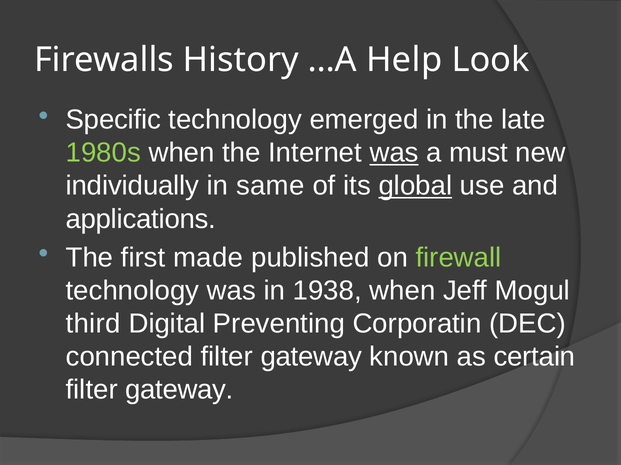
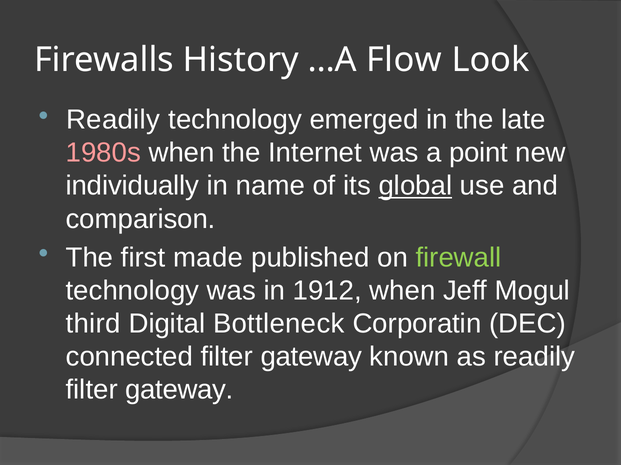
Help: Help -> Flow (404, 60)
Specific: Specific -> Readily (113, 120)
1980s colour: light green -> pink (103, 153)
was underline: present -> none (394, 153)
must: must -> point (479, 153)
same: same -> name (270, 186)
applications: applications -> comparison (141, 219)
1938: 1938 -> 1912 (327, 291)
Preventing: Preventing -> Bottleneck (279, 324)
as certain: certain -> readily (534, 357)
